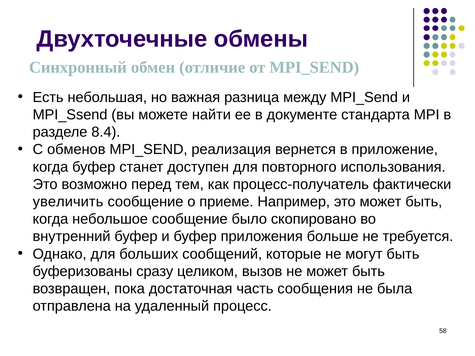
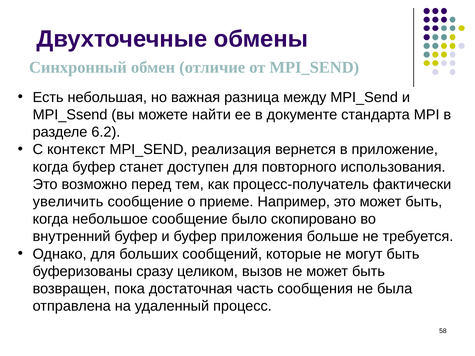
8.4: 8.4 -> 6.2 (106, 132)
обменов: обменов -> контекст (76, 150)
